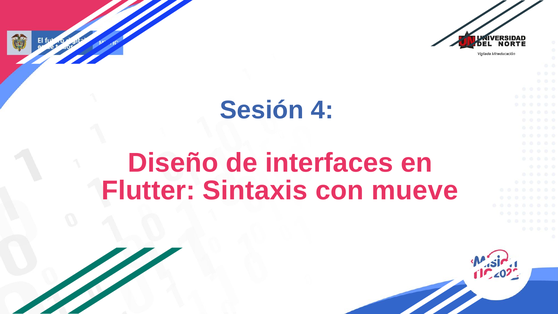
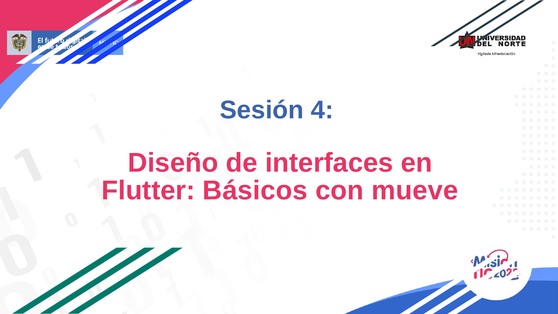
Sintaxis: Sintaxis -> Básicos (255, 190)
